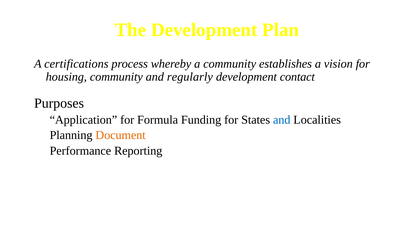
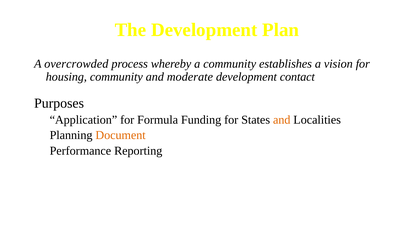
certifications: certifications -> overcrowded (76, 64)
regularly: regularly -> moderate (190, 77)
and colour: blue -> orange (282, 120)
